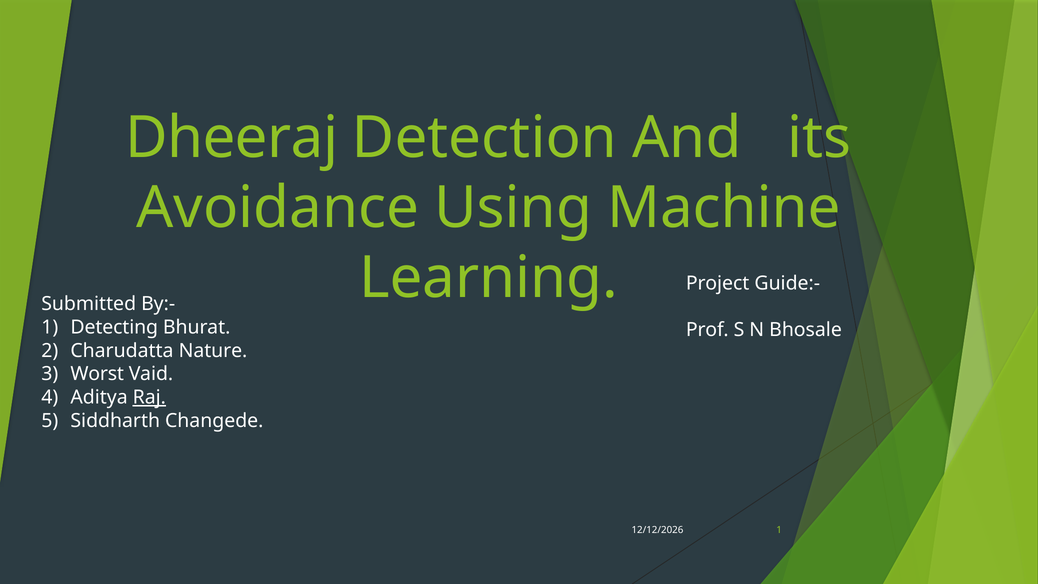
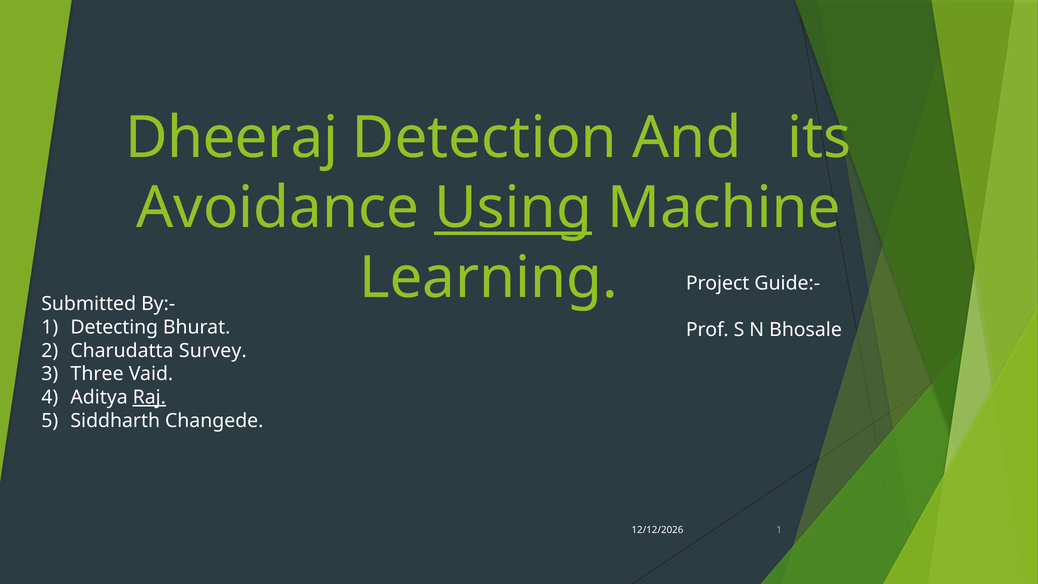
Using underline: none -> present (513, 208)
Nature: Nature -> Survey (213, 351)
Worst: Worst -> Three (97, 374)
